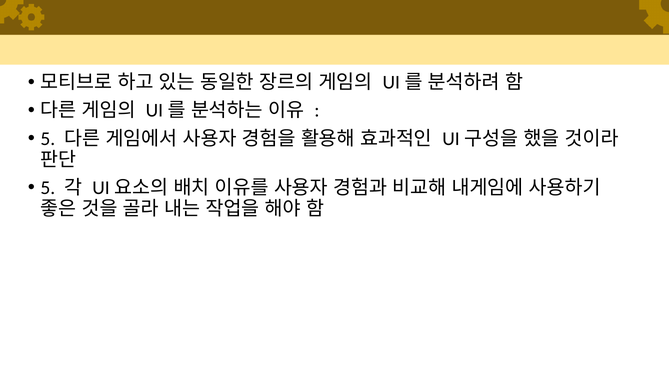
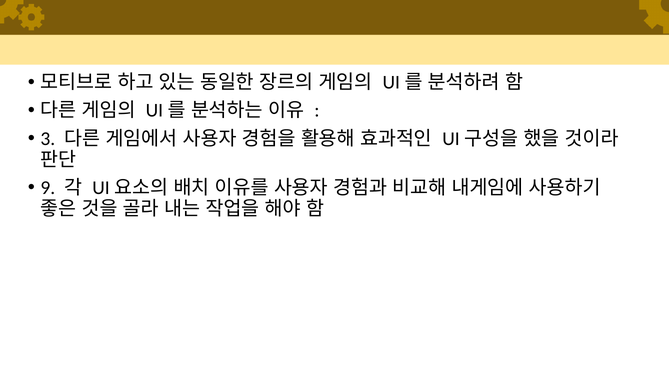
5: 5 -> 3 (48, 139)
5: 5 -> 9 (48, 188)
